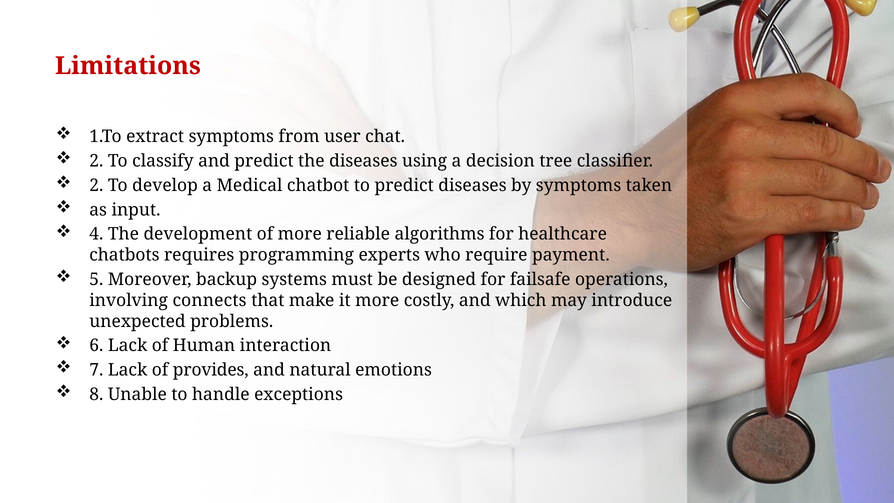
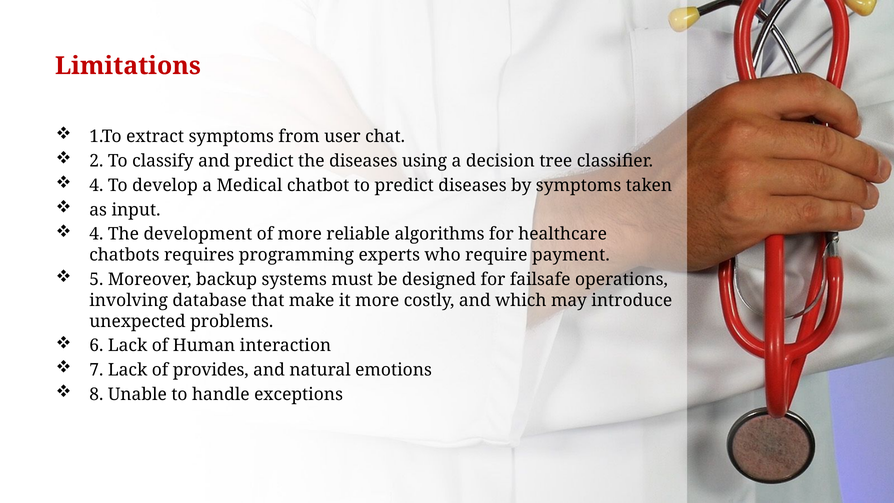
2: 2 -> 4 (96, 185)
connects: connects -> database (210, 300)
